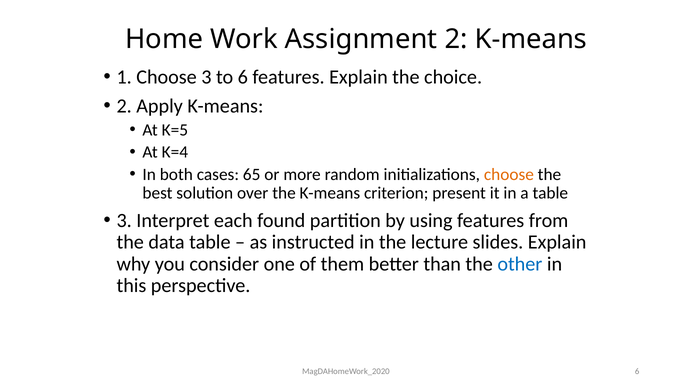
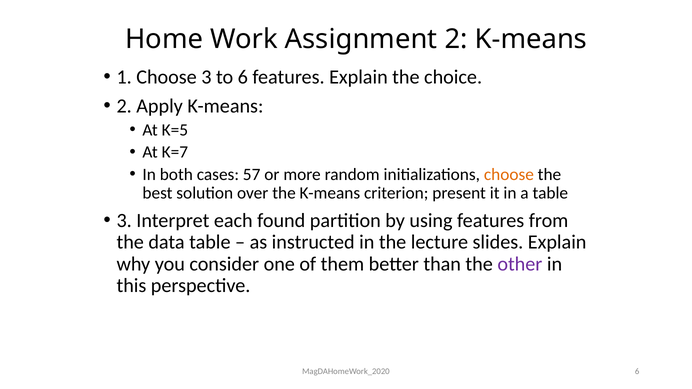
K=4: K=4 -> K=7 (175, 152)
65: 65 -> 57 (252, 175)
other colour: blue -> purple (520, 264)
